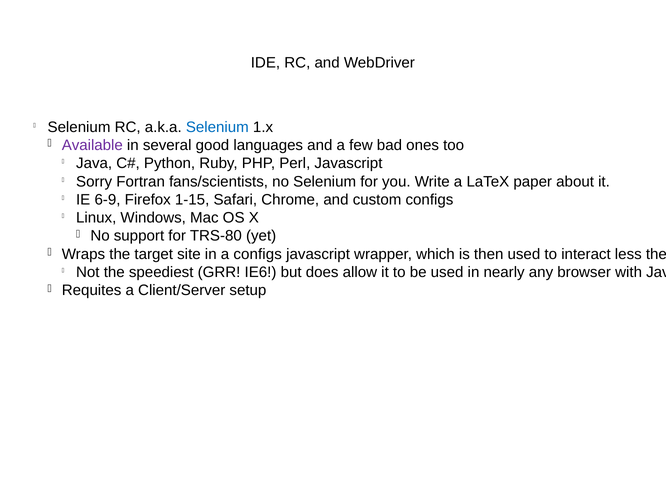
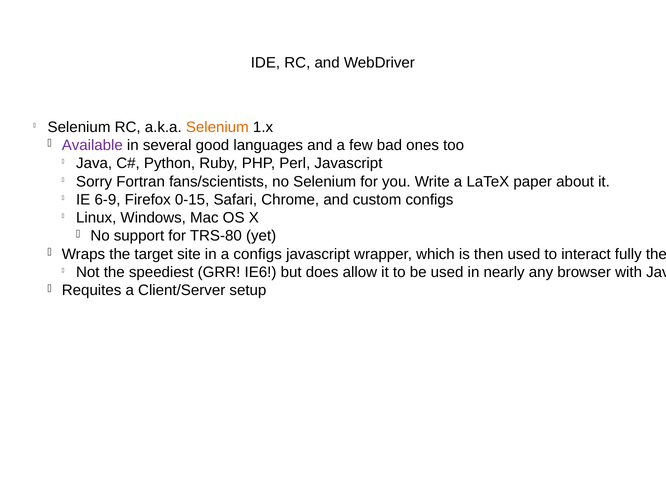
Selenium colour: blue -> orange (217, 127)
1-15: 1-15 -> 0-15 (192, 199)
less: less -> fully (628, 254)
